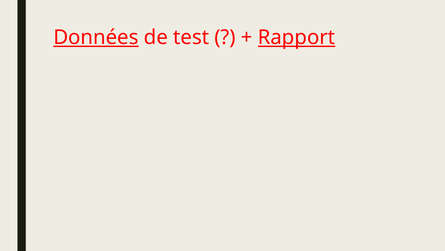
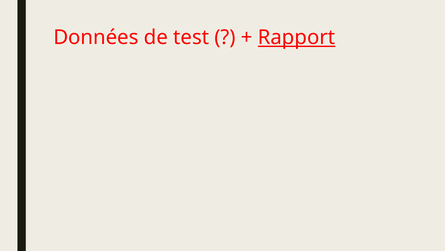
Données underline: present -> none (96, 37)
